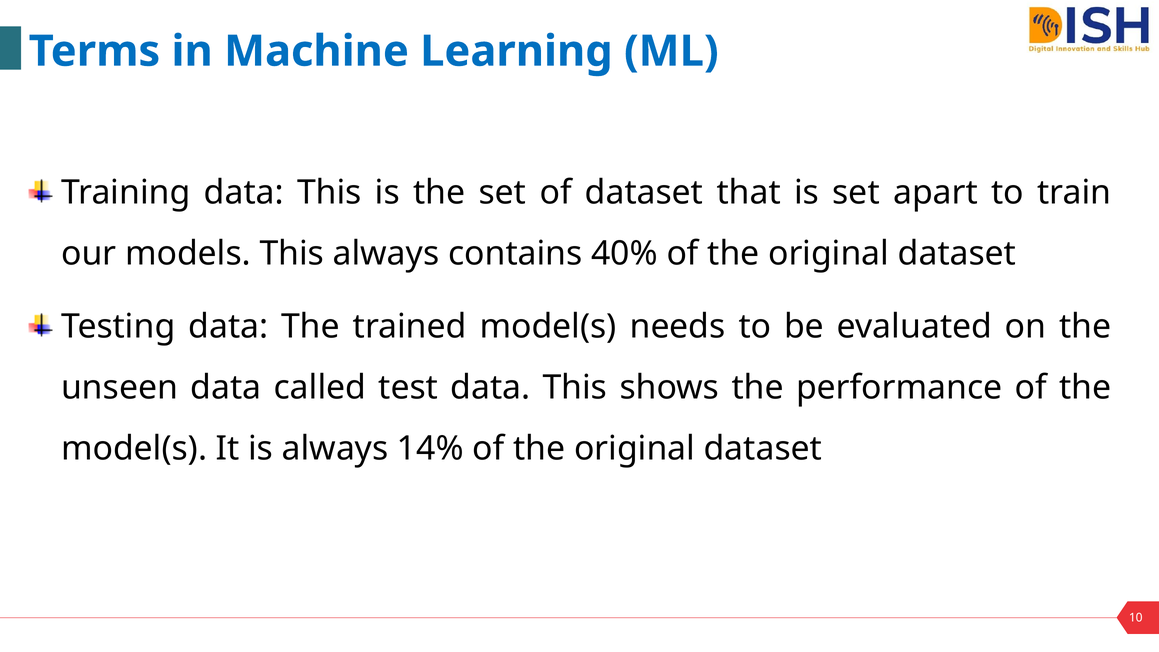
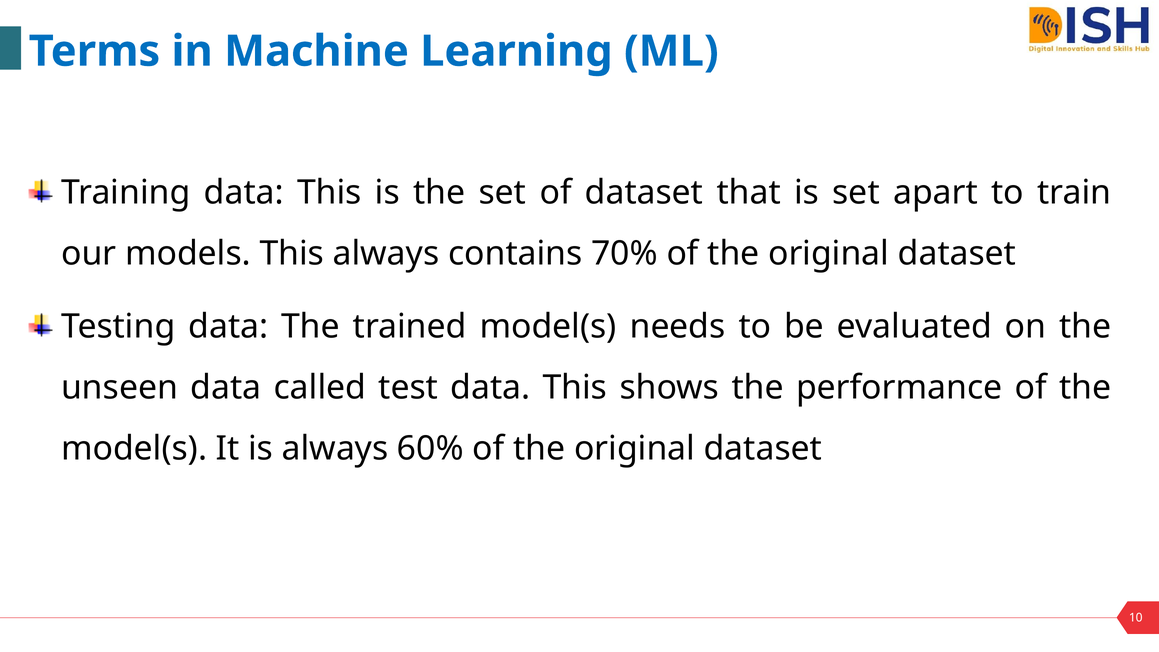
40%: 40% -> 70% (625, 254)
14%: 14% -> 60% (430, 448)
